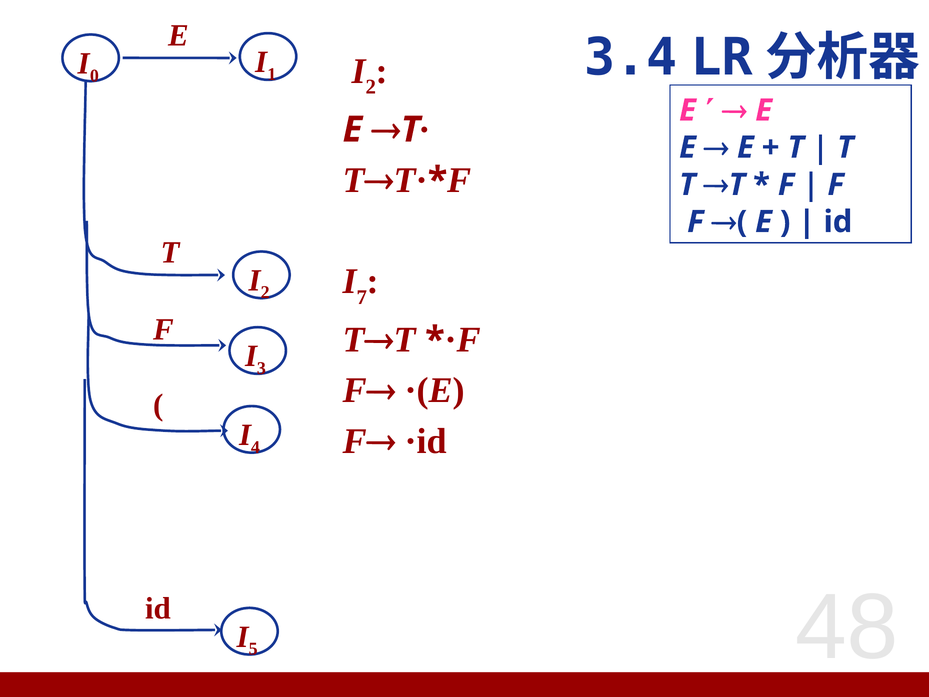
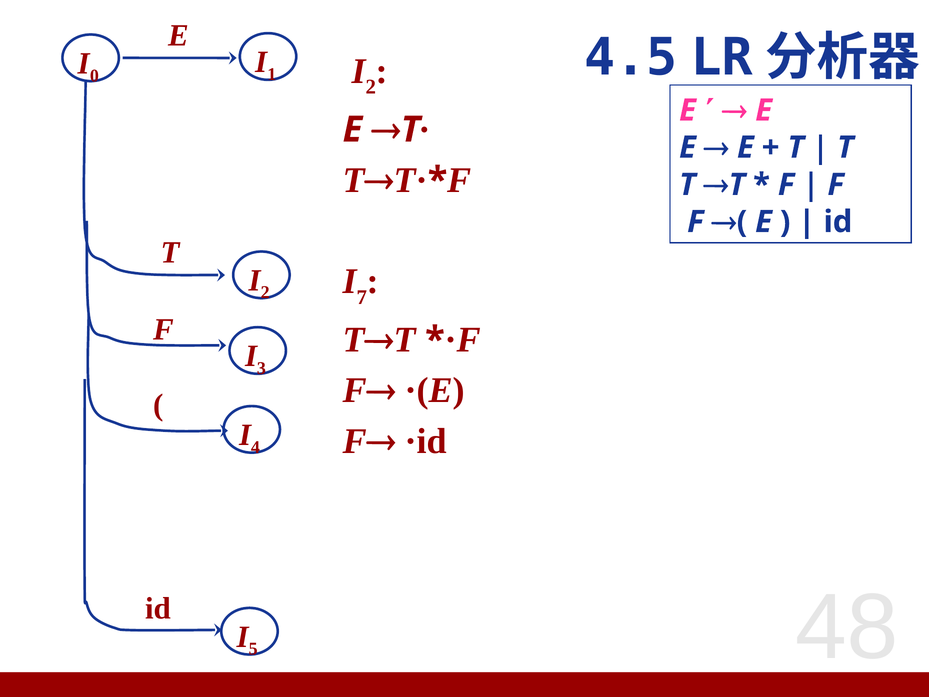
3.4: 3.4 -> 4.5 (631, 58)
